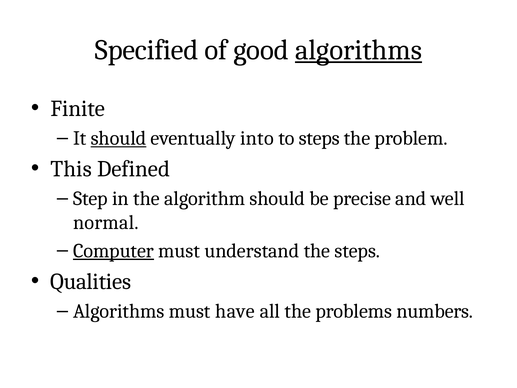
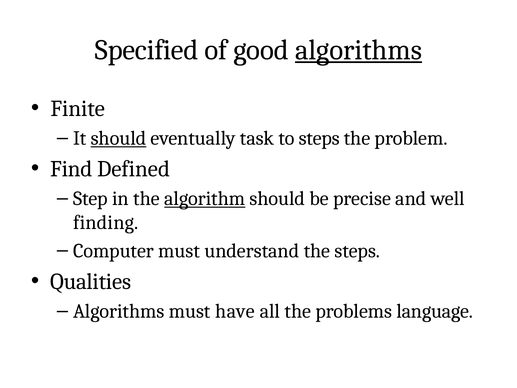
into: into -> task (257, 138)
This: This -> Find (71, 169)
algorithm underline: none -> present (205, 198)
normal: normal -> finding (106, 223)
Computer underline: present -> none (113, 251)
numbers: numbers -> language (435, 311)
